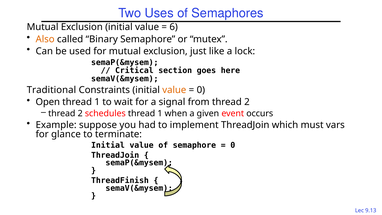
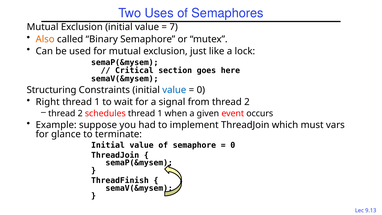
6: 6 -> 7 (174, 27)
Traditional: Traditional -> Structuring (52, 90)
value colour: orange -> blue (174, 90)
Open: Open -> Right (48, 102)
